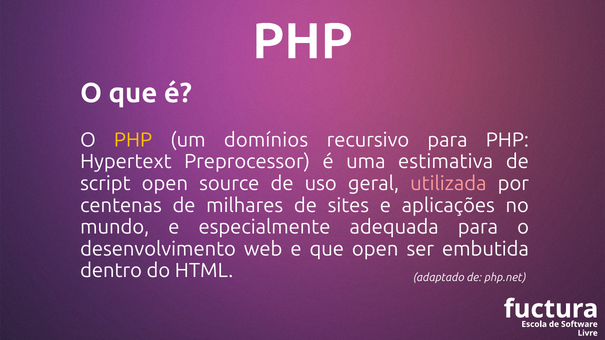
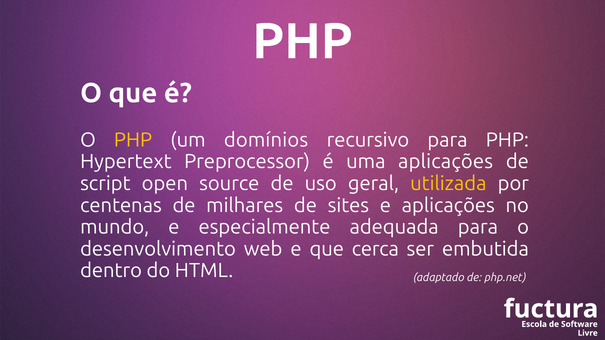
uma estimativa: estimativa -> aplicações (446, 162)
utilizada colour: pink -> yellow (448, 184)
que open: open -> cerca (375, 249)
